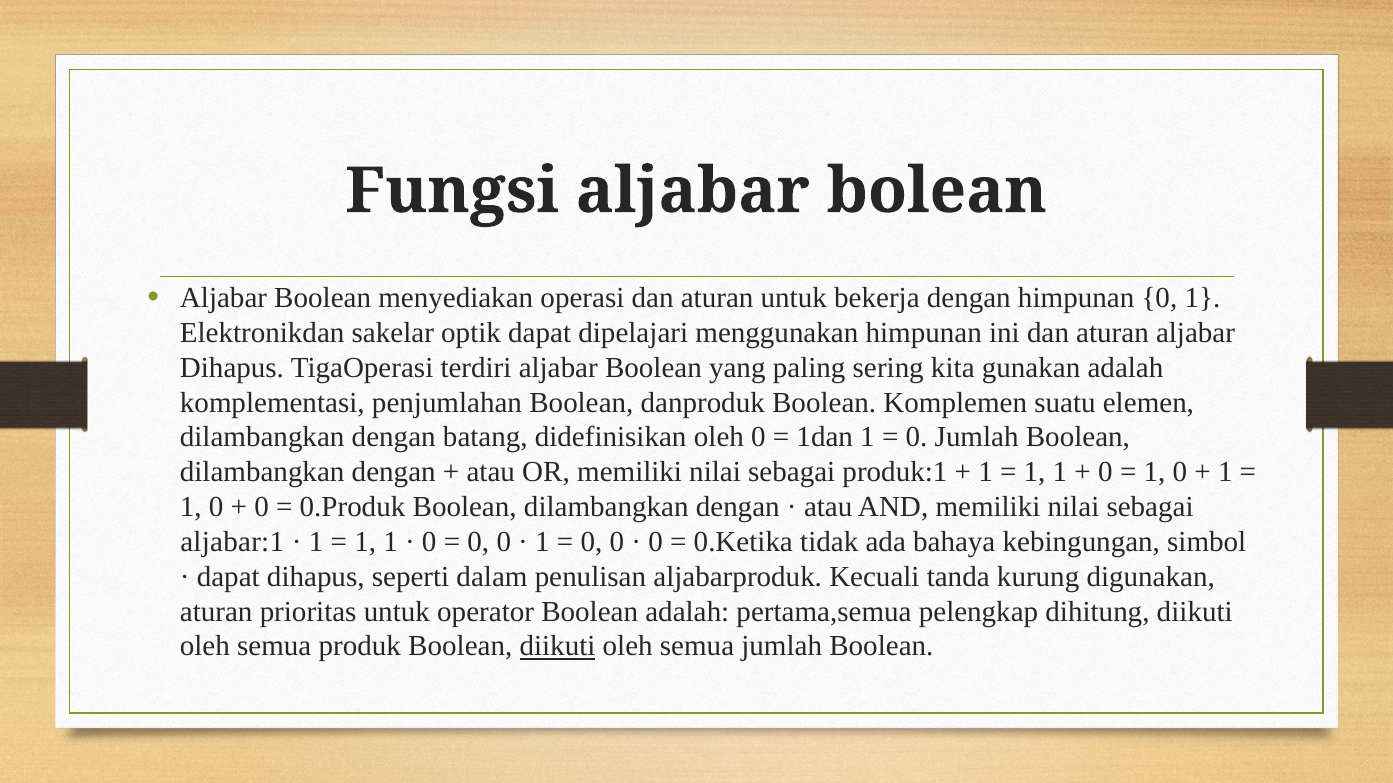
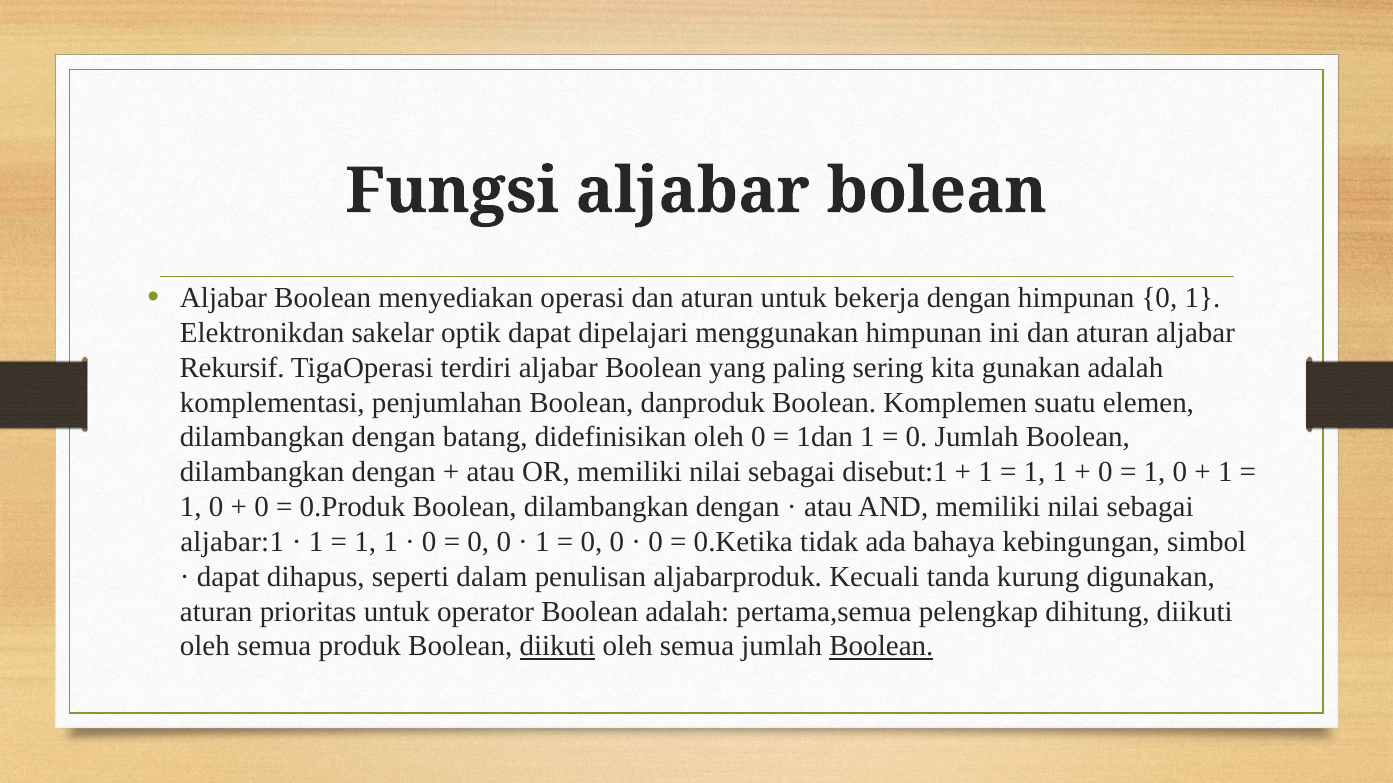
Dihapus: Dihapus -> Rekursif (232, 368)
produk:1: produk:1 -> disebut:1 (895, 473)
Boolean underline: none -> present (881, 647)
